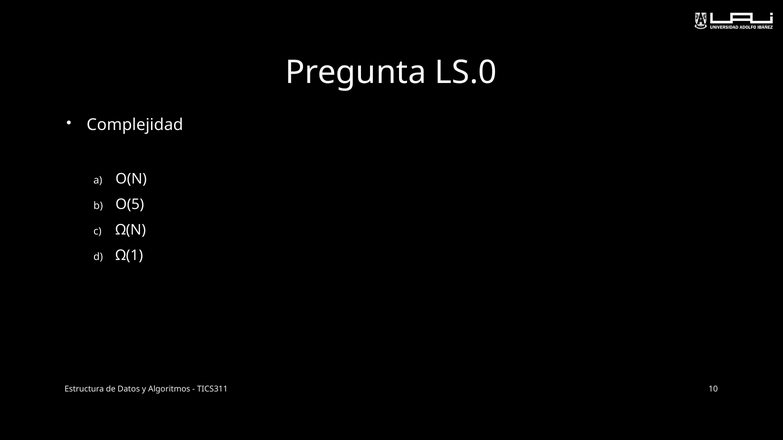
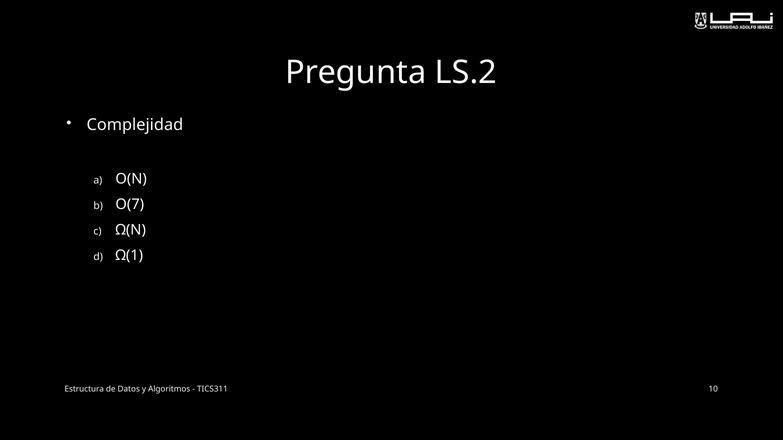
LS.0: LS.0 -> LS.2 (466, 73)
O(5: O(5 -> O(7 (130, 205)
